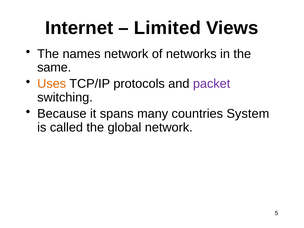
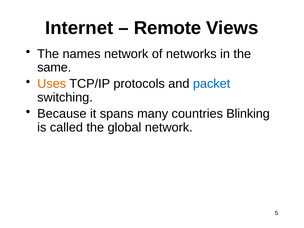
Limited: Limited -> Remote (168, 28)
packet colour: purple -> blue (212, 84)
System: System -> Blinking (248, 114)
